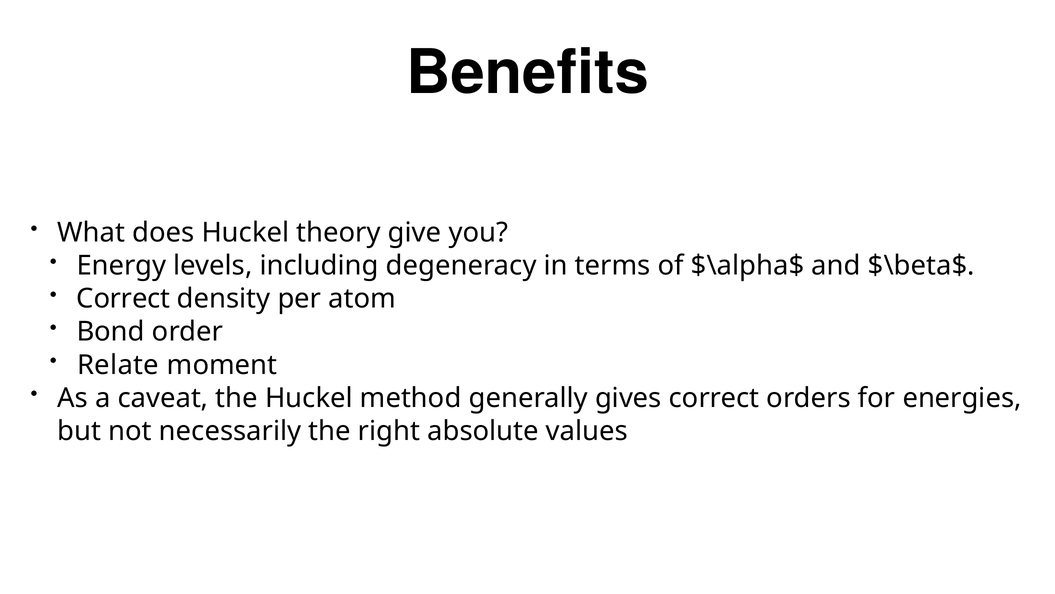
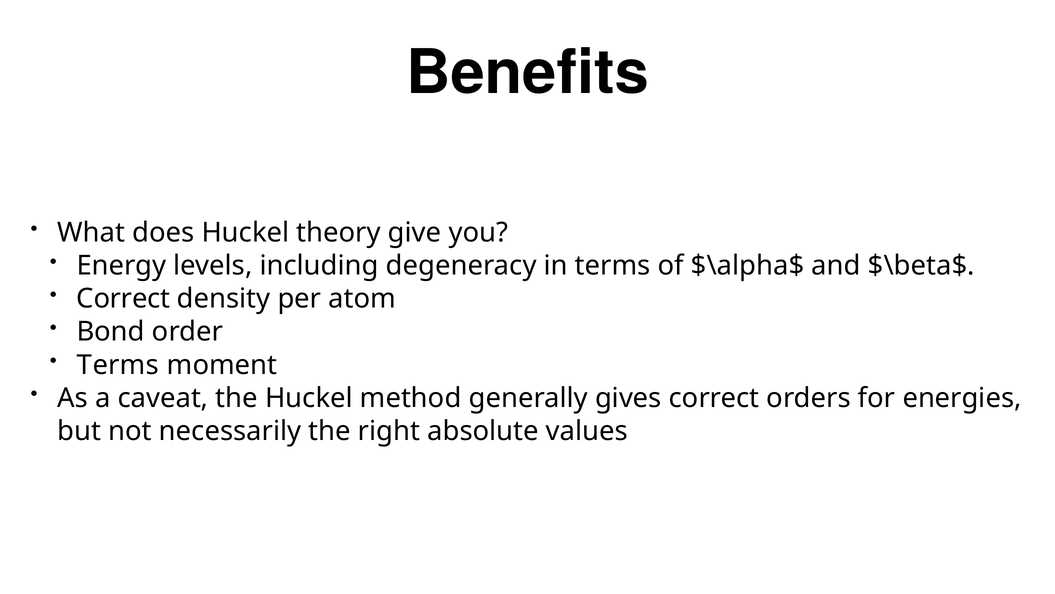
Relate: Relate -> Terms (118, 365)
